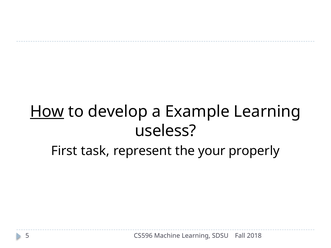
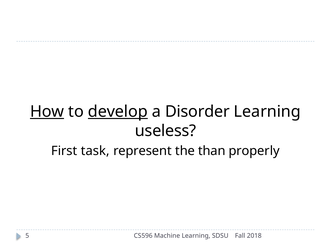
develop underline: none -> present (118, 112)
Example: Example -> Disorder (197, 112)
your: your -> than (212, 151)
